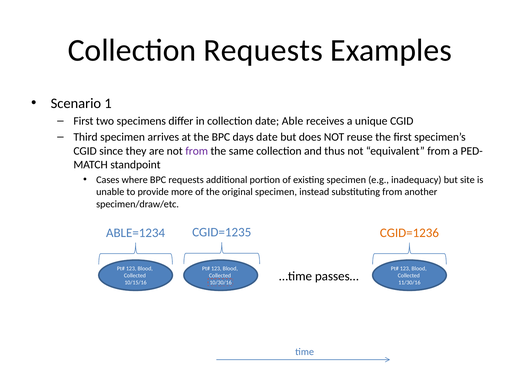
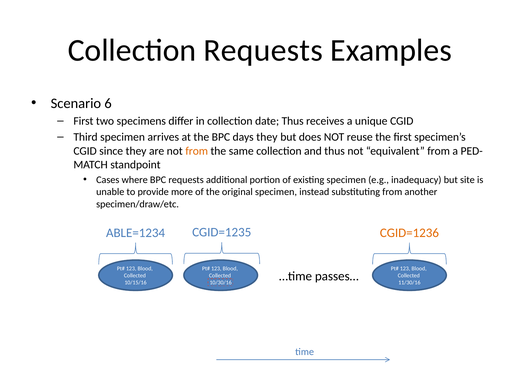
1: 1 -> 6 (108, 103)
date Able: Able -> Thus (293, 121)
days date: date -> they (267, 137)
from colour: purple -> orange (197, 151)
